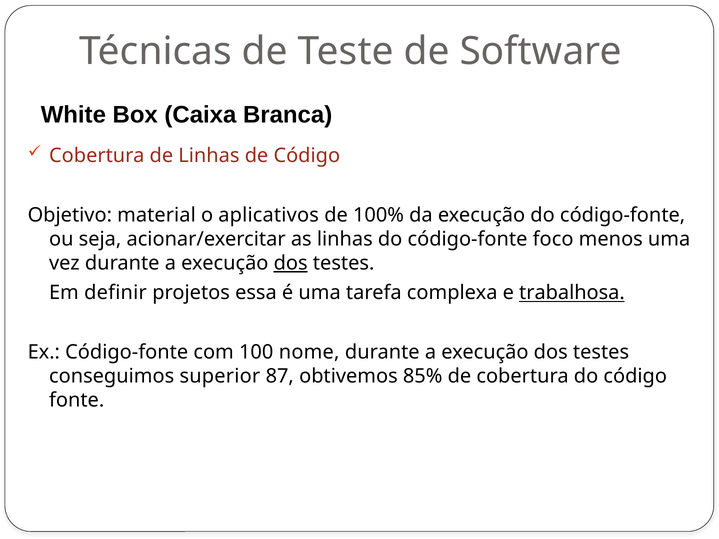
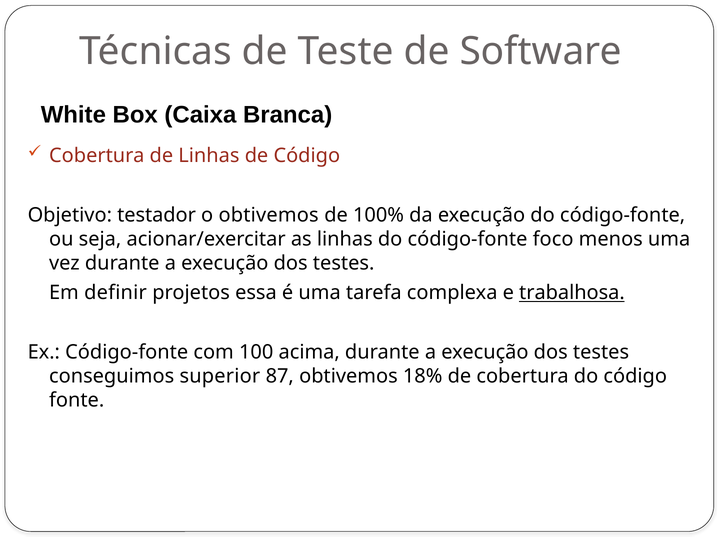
material: material -> testador (157, 215)
o aplicativos: aplicativos -> obtivemos (269, 215)
dos underline: present -> none (291, 263)
nome: nome -> acima (309, 352)
85%: 85% -> 18% (423, 376)
